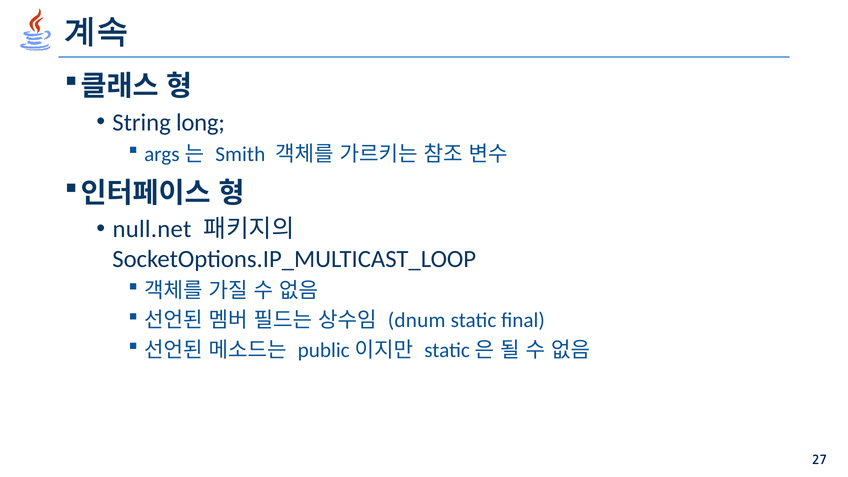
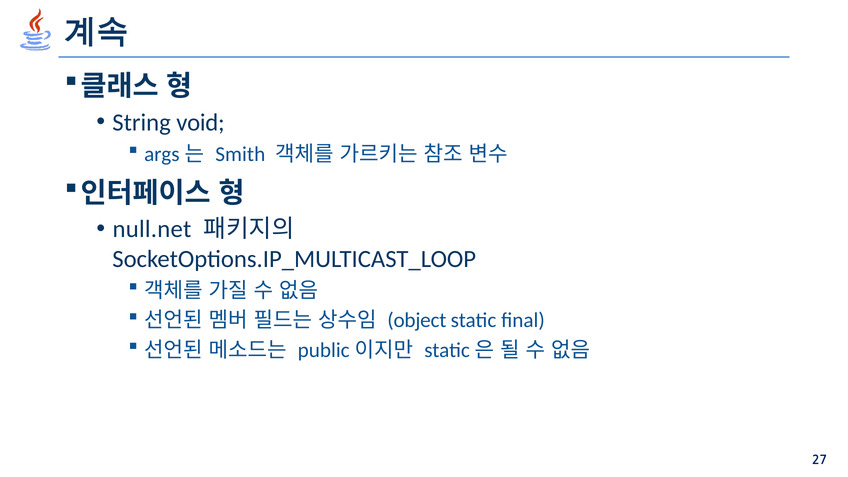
long: long -> void (200, 122)
dnum: dnum -> object (417, 320)
